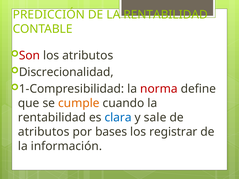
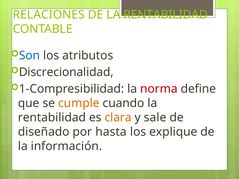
PREDICCIÓN: PREDICCIÓN -> RELACIONES (49, 15)
Son colour: red -> blue (29, 56)
clara colour: blue -> orange (118, 118)
atributos: atributos -> diseñado (44, 132)
bases: bases -> hasta (111, 132)
registrar: registrar -> explique (173, 132)
